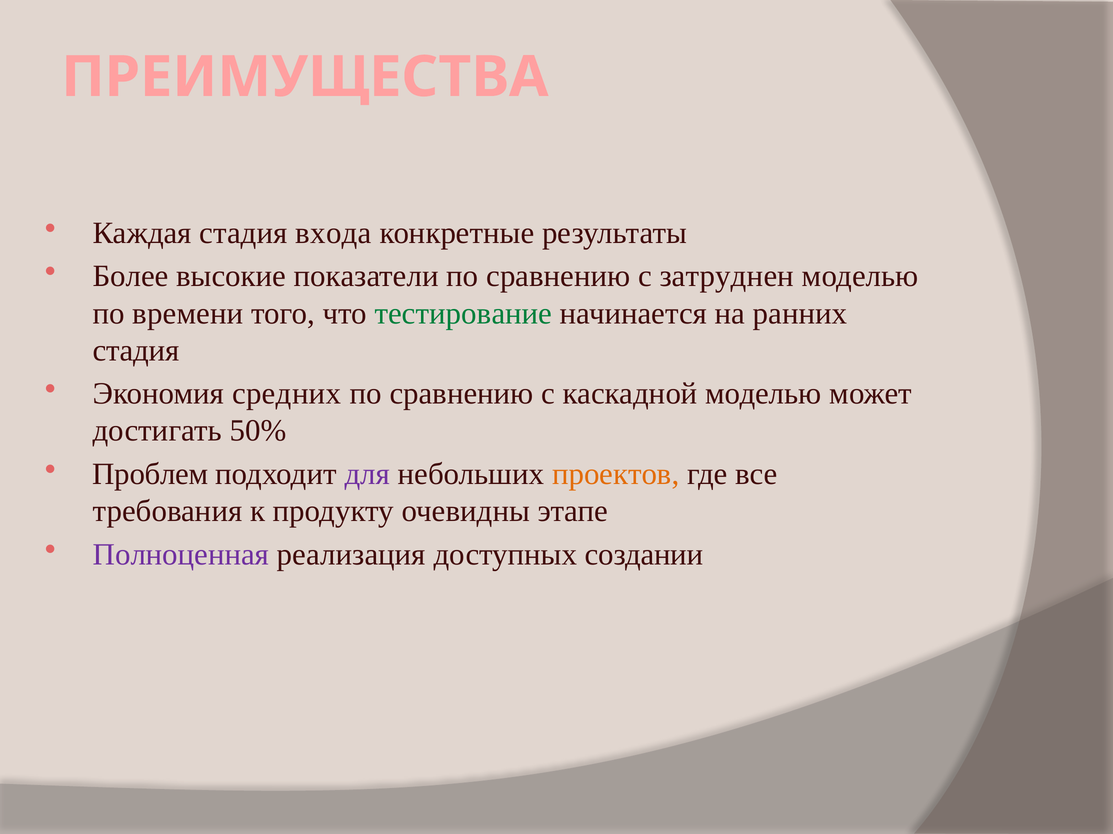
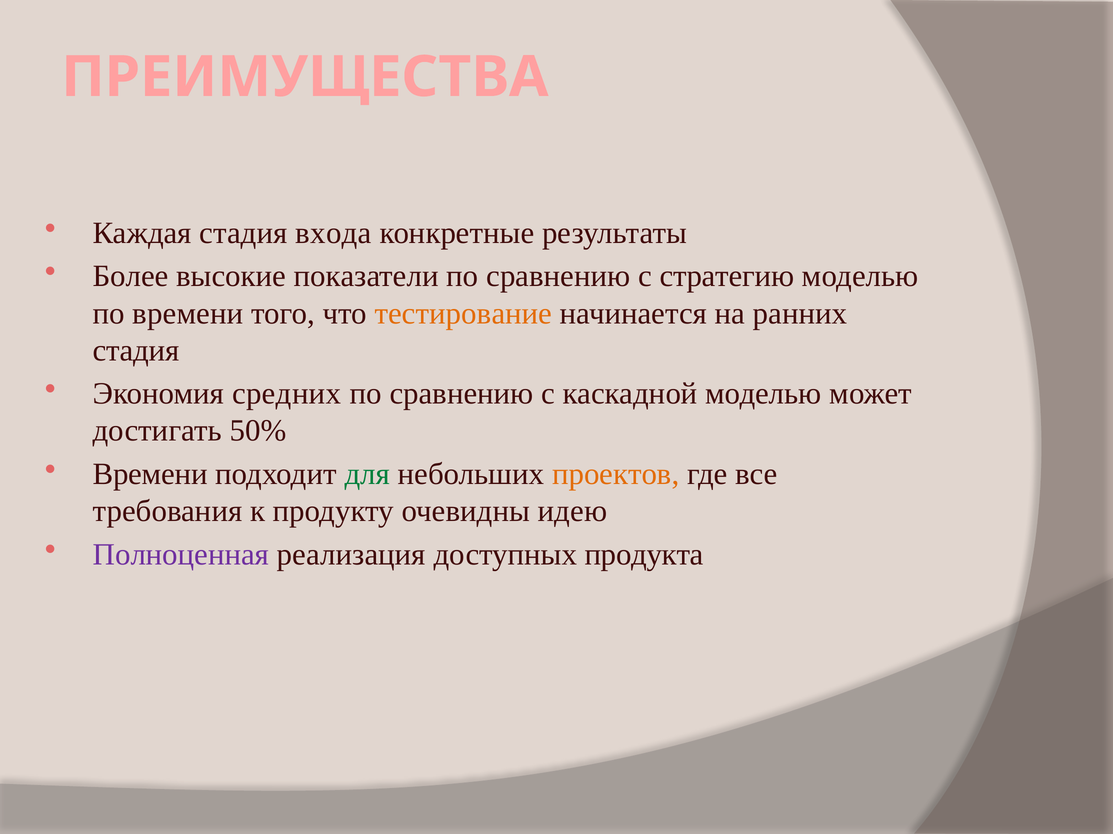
затруднен: затруднен -> стратегию (727, 276)
тестирование colour: green -> orange (463, 314)
Проблем: Проблем -> Времени (150, 474)
для colour: purple -> green (367, 474)
этапе: этапе -> идею (573, 512)
создании: создании -> продукта (644, 555)
